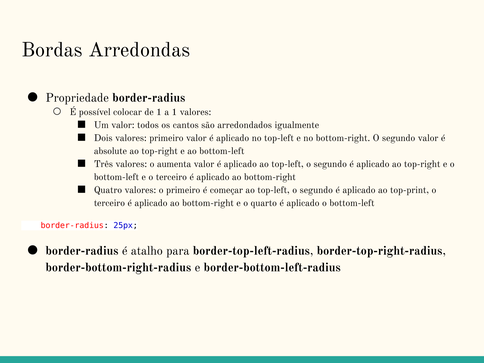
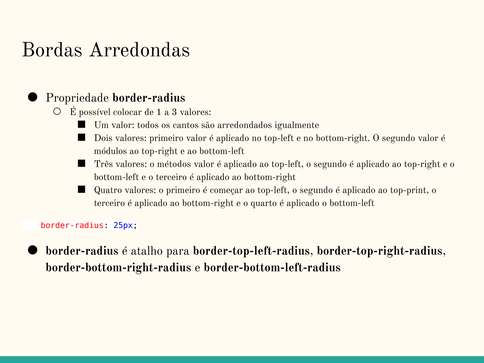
a 1: 1 -> 3 (174, 112)
absolute: absolute -> módulos (110, 151)
aumenta: aumenta -> métodos (174, 164)
